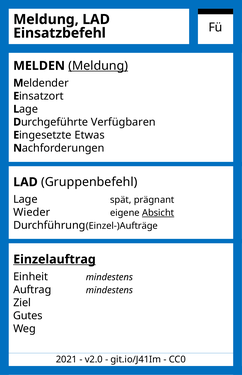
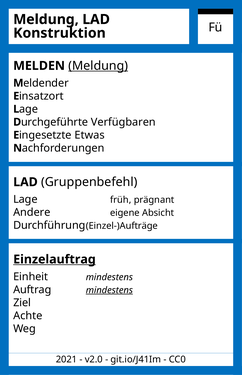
Einsatzbefehl: Einsatzbefehl -> Konstruktion (59, 33)
spät: spät -> früh (121, 199)
Wieder: Wieder -> Andere (32, 212)
Absicht underline: present -> none (158, 212)
mindestens underline: none -> present (109, 289)
Gutes: Gutes -> Achte (28, 315)
